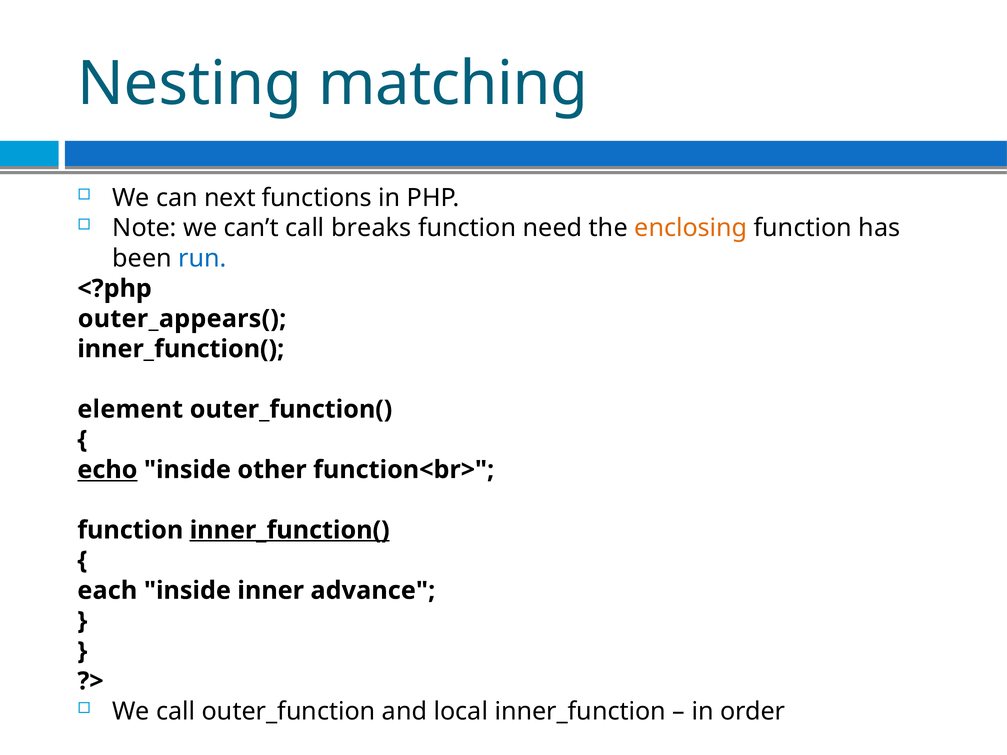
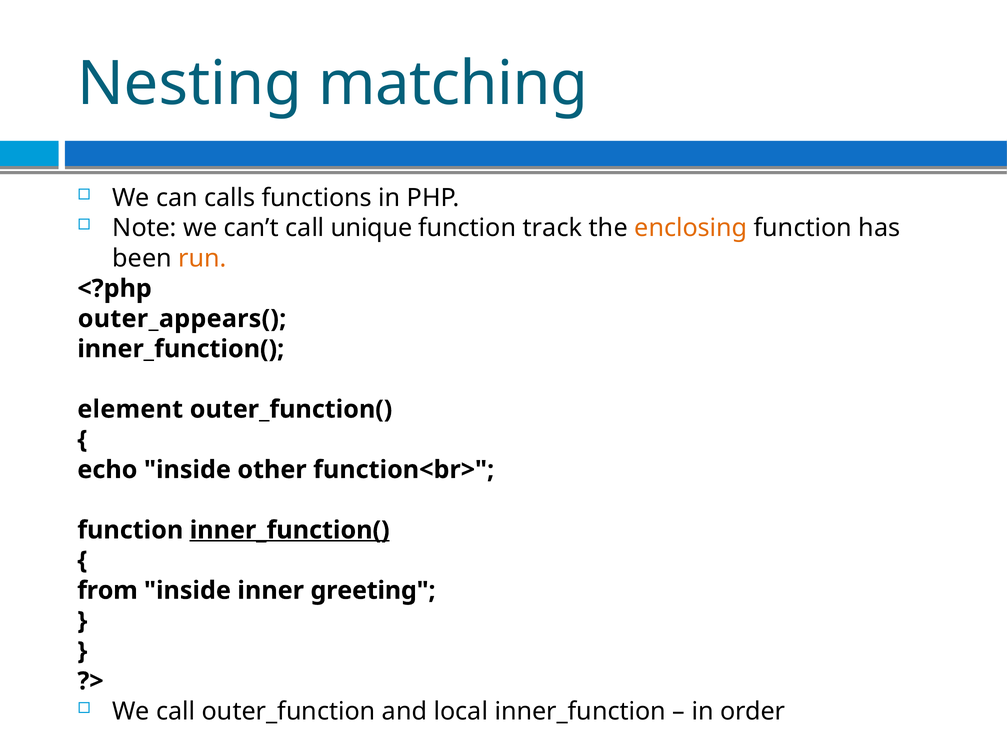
next: next -> calls (230, 198)
breaks: breaks -> unique (371, 228)
need: need -> track (552, 228)
run colour: blue -> orange (203, 258)
echo underline: present -> none (107, 470)
each: each -> from (107, 591)
advance: advance -> greeting (373, 591)
